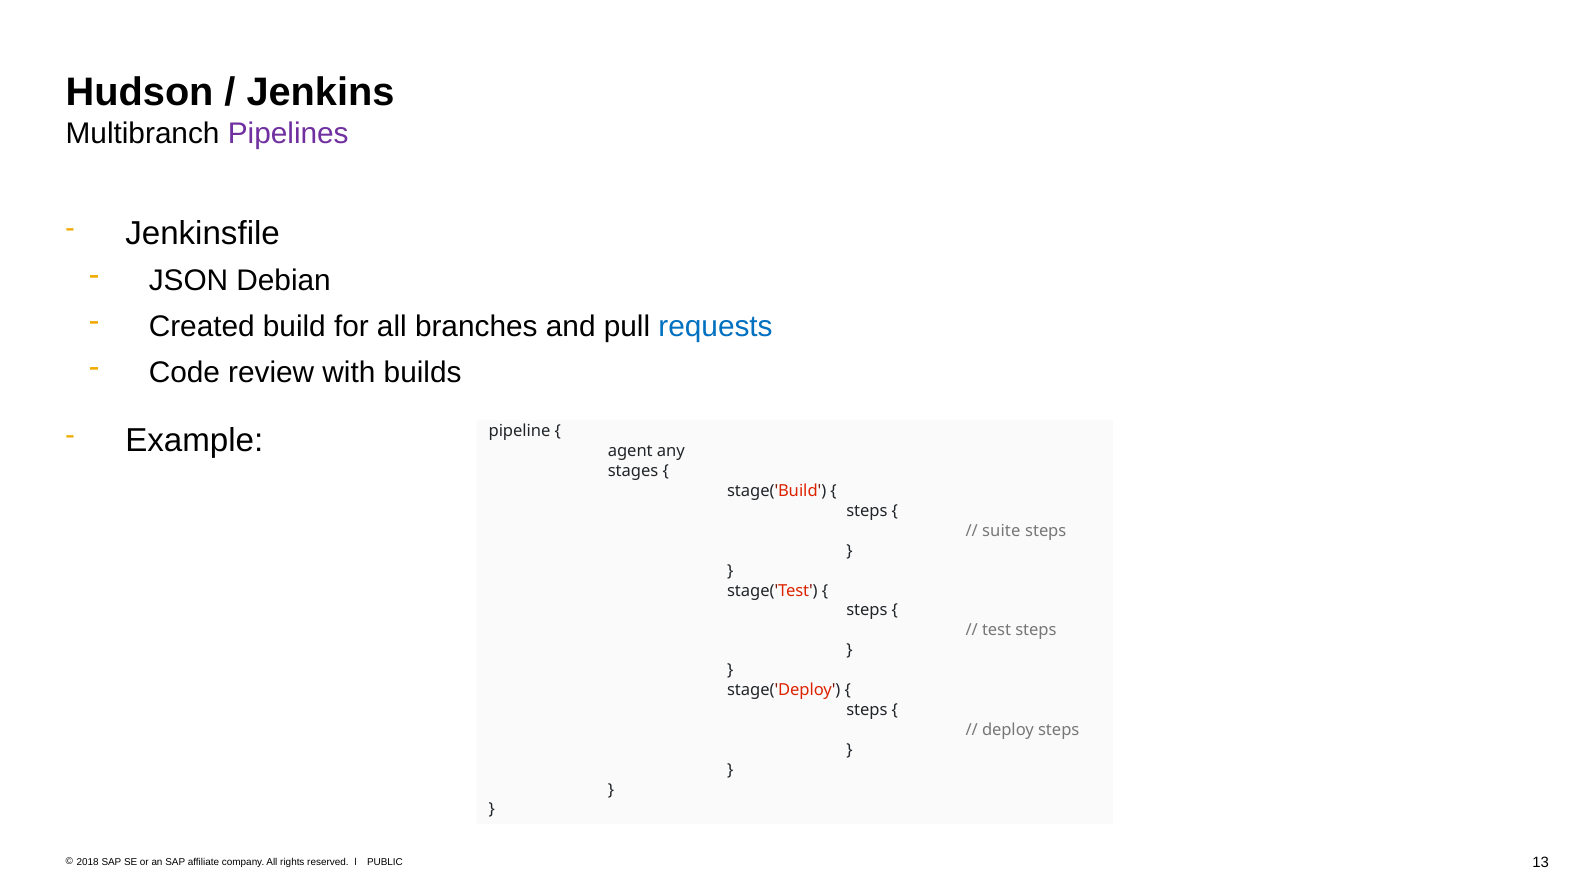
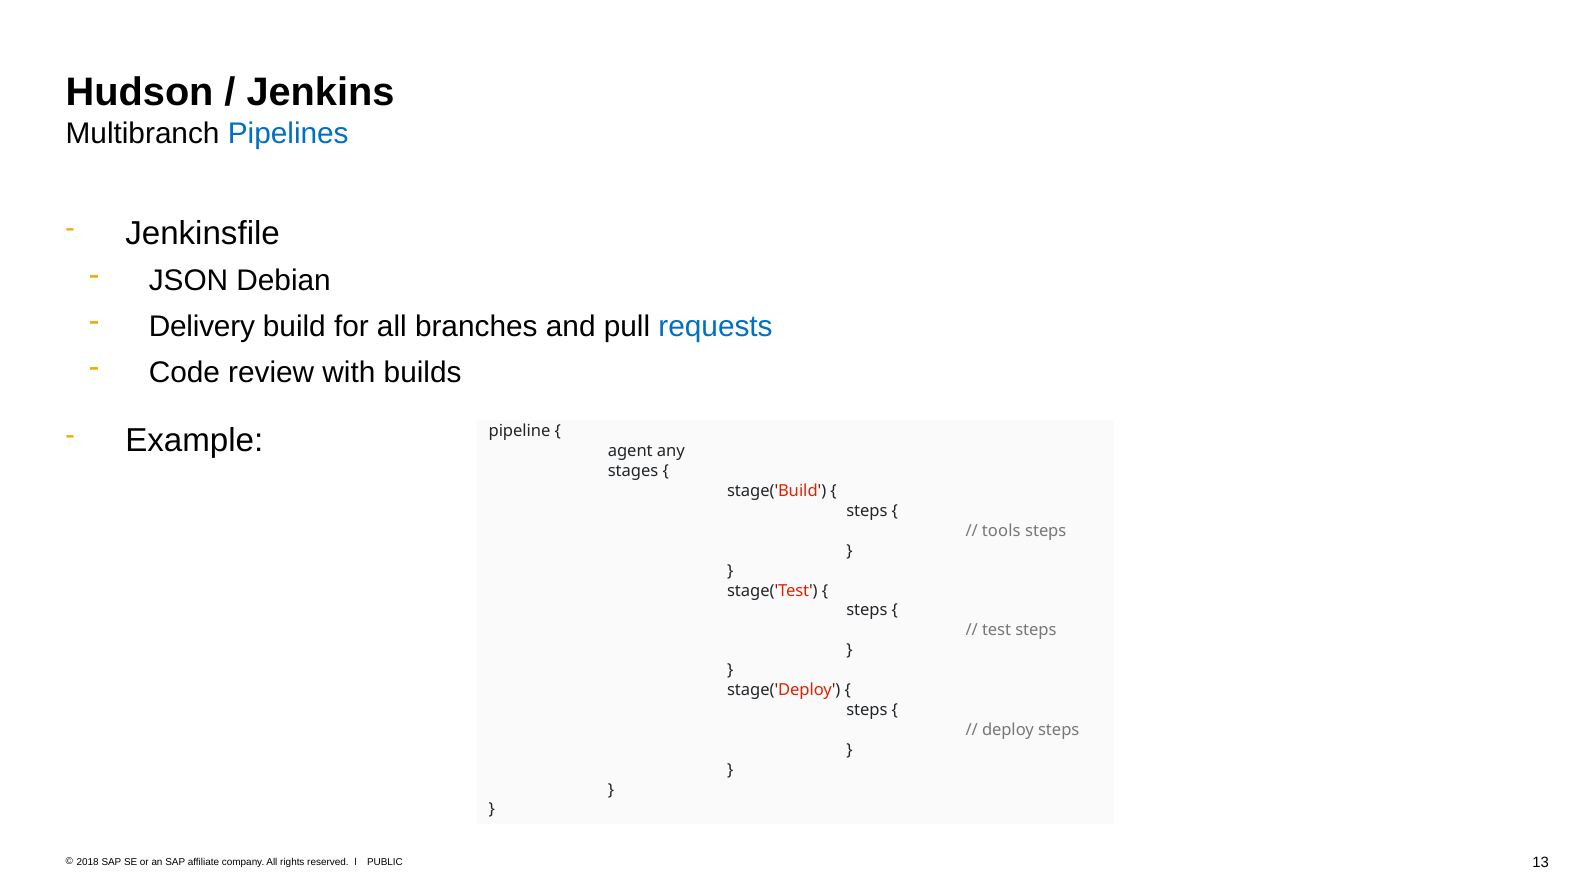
Pipelines colour: purple -> blue (288, 133)
Created: Created -> Delivery (202, 327)
suite: suite -> tools (1001, 531)
